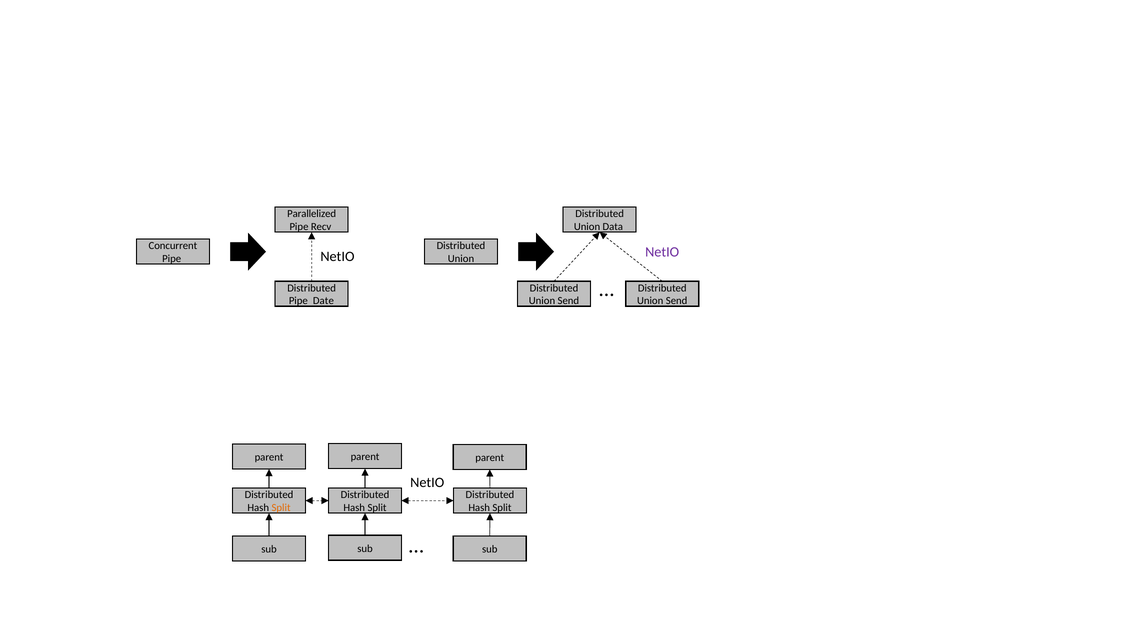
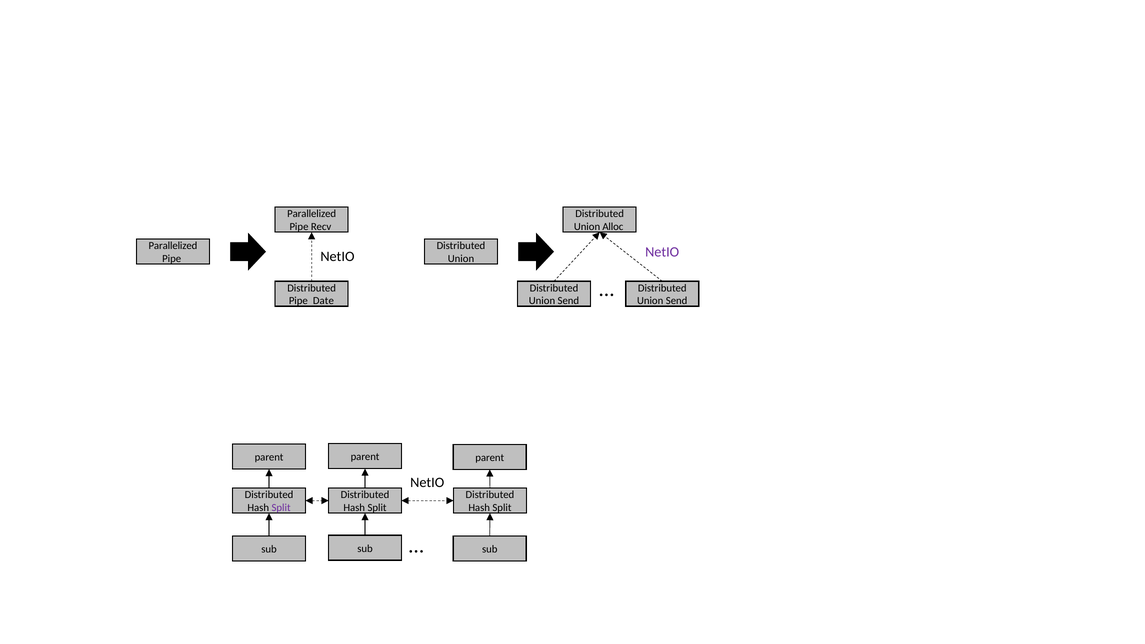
Data: Data -> Alloc (613, 227)
Concurrent: Concurrent -> Parallelized (173, 246)
Split colour: orange -> purple (281, 508)
